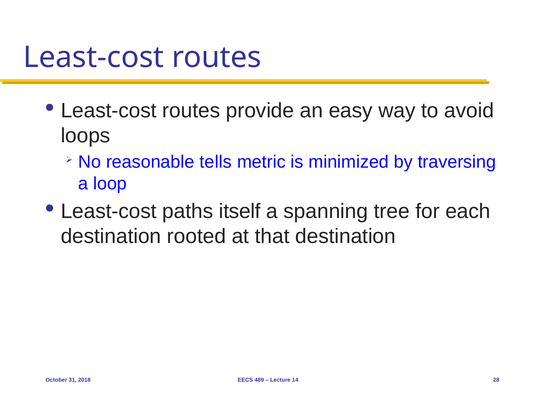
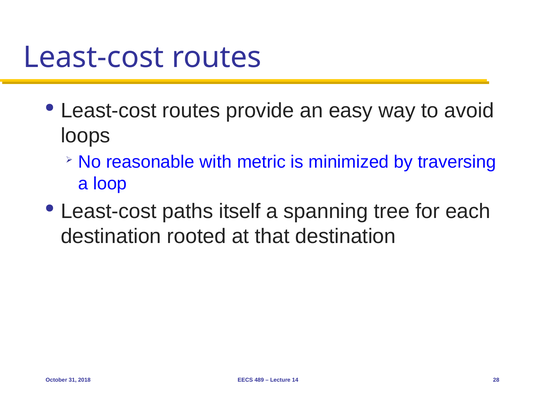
tells: tells -> with (216, 162)
